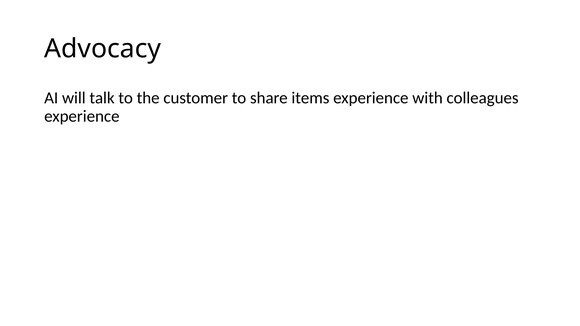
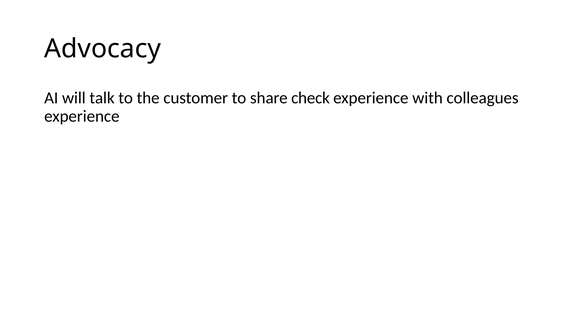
items: items -> check (310, 98)
